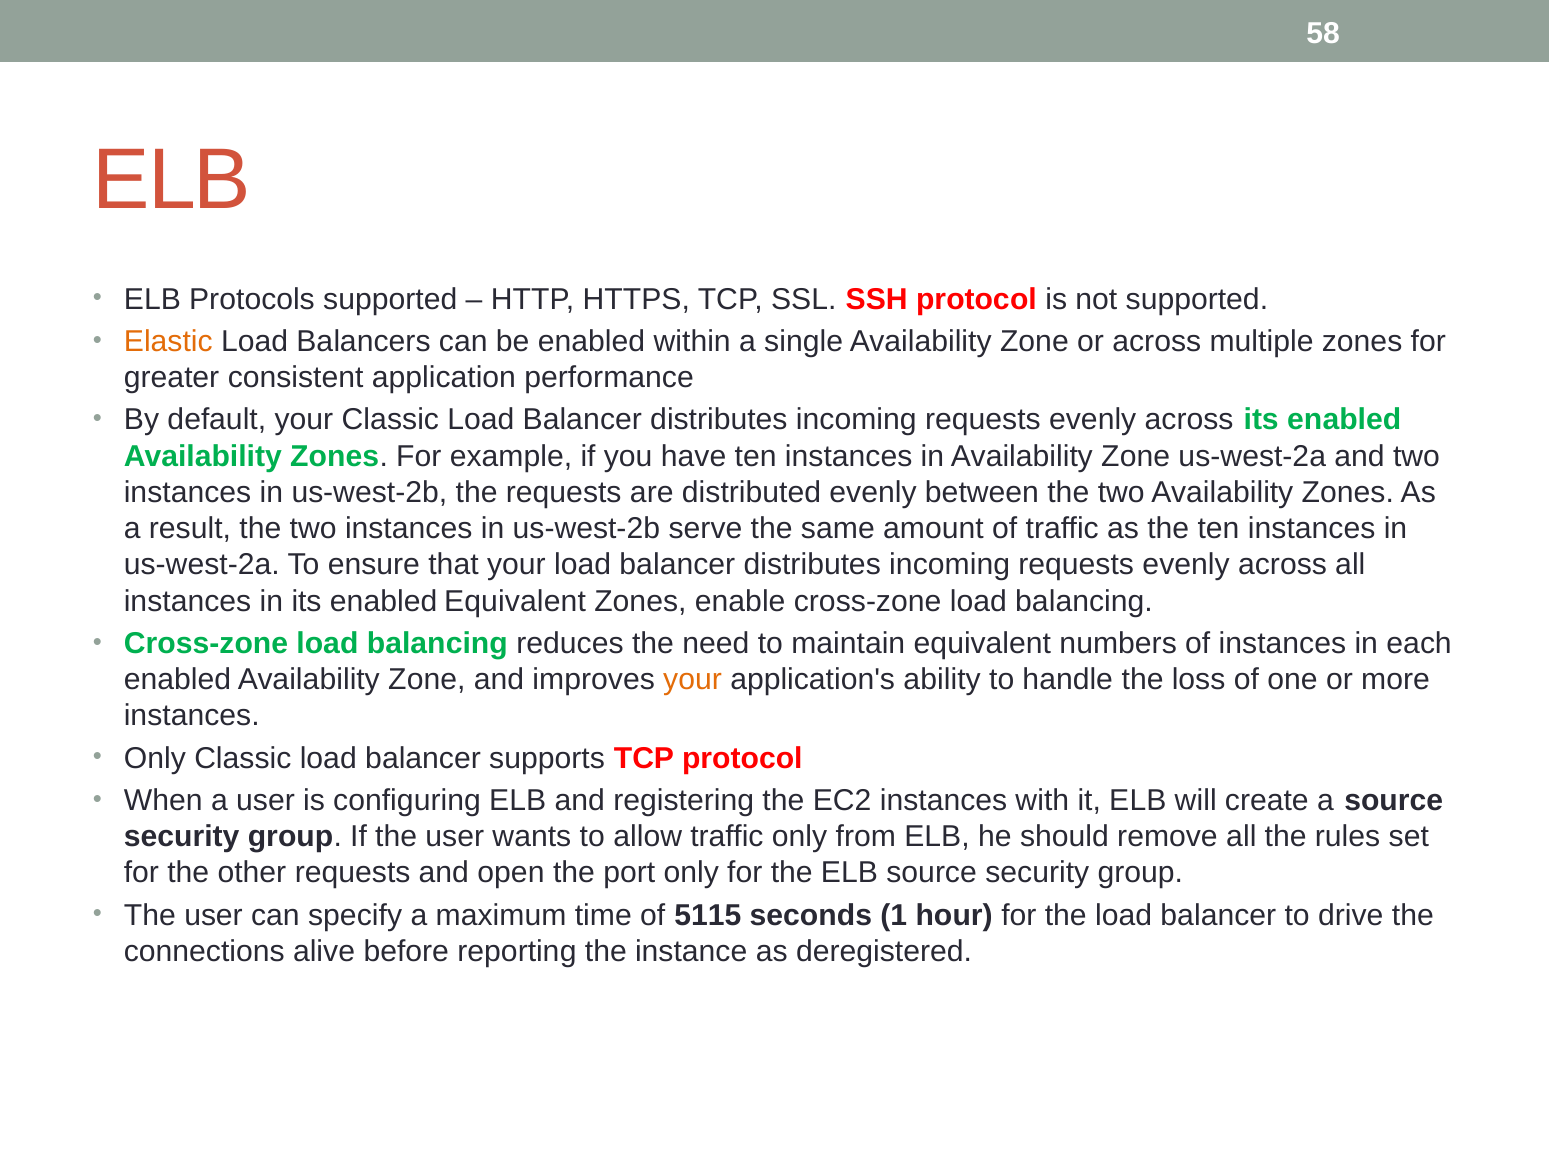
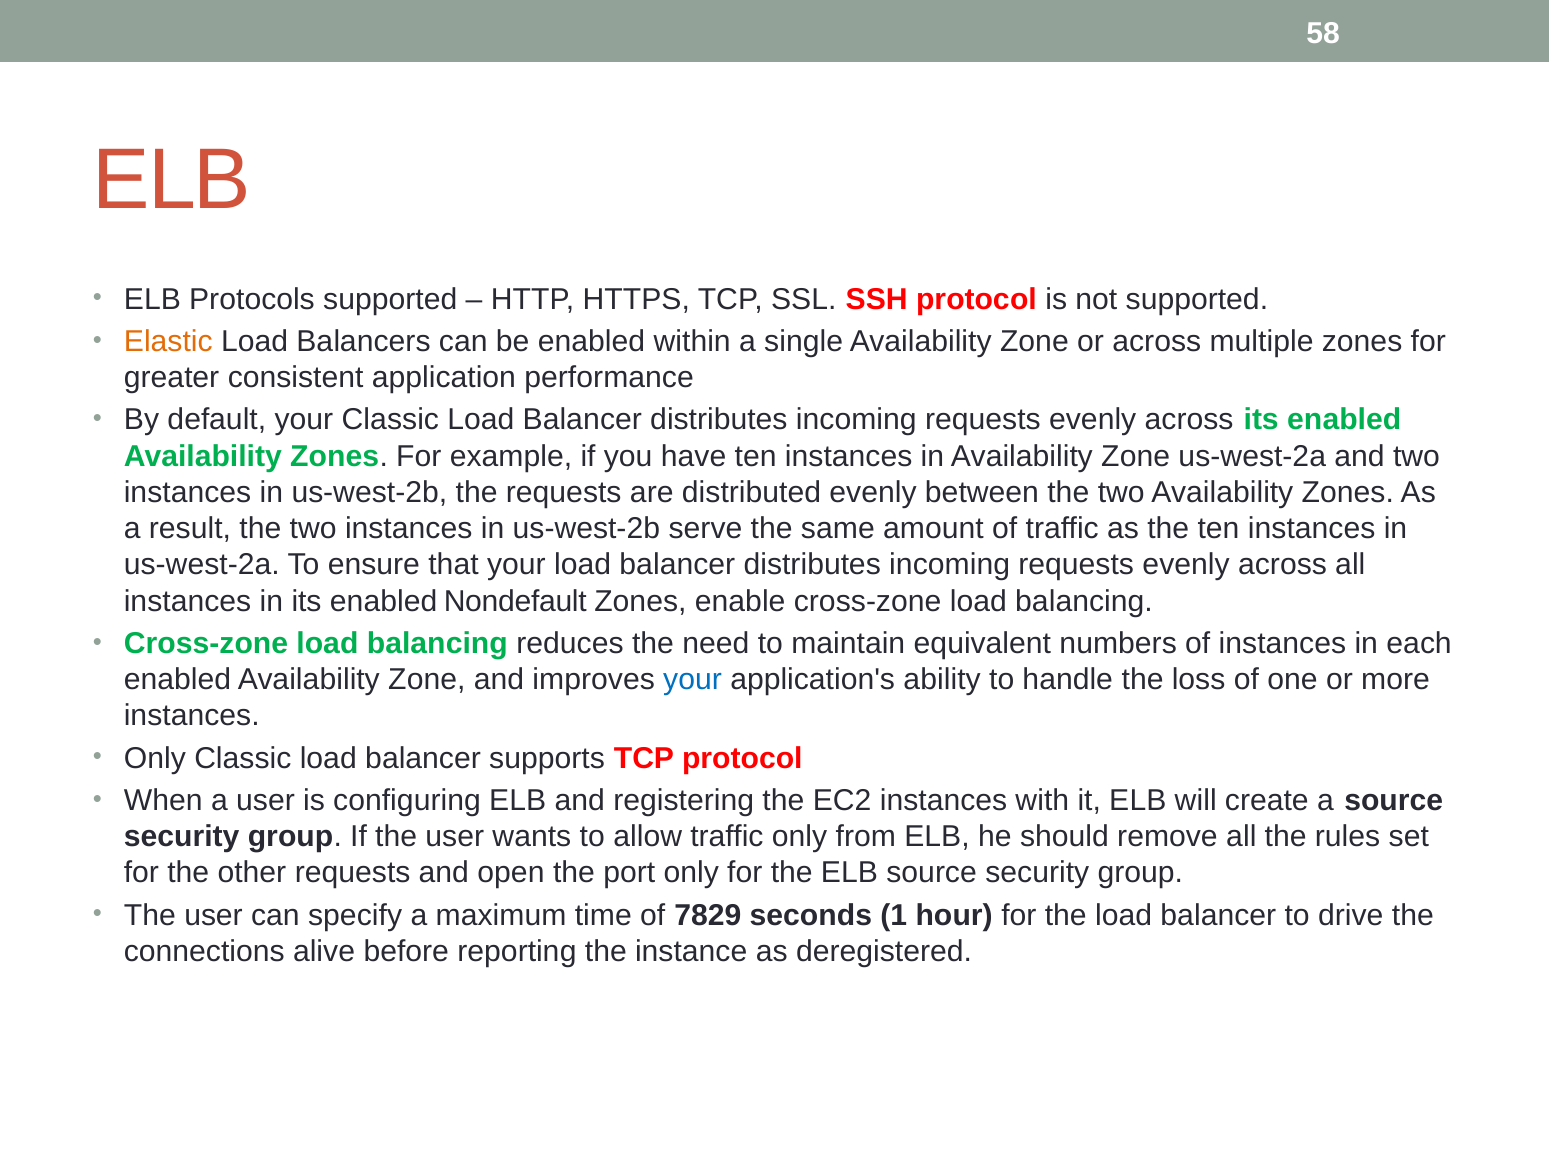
enabled Equivalent: Equivalent -> Nondefault (515, 601)
your colour: orange -> blue (693, 679)
5115: 5115 -> 7829 (708, 915)
